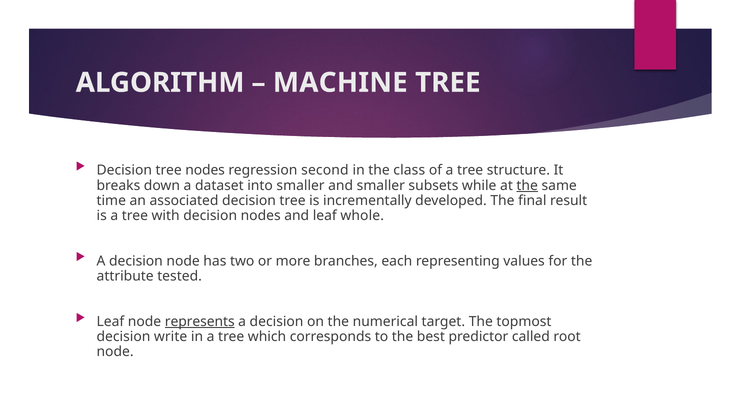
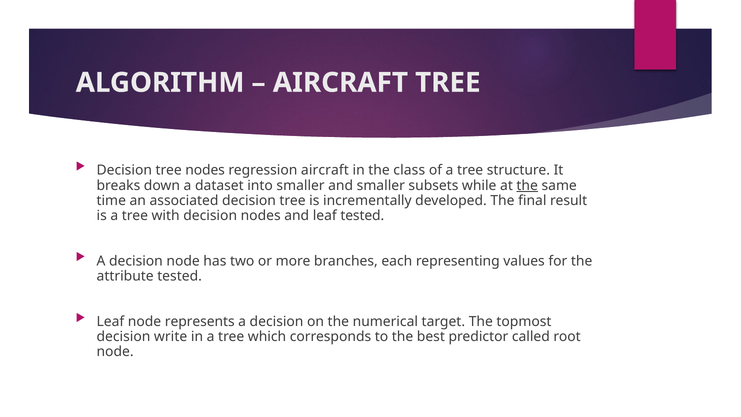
MACHINE: MACHINE -> AIRCRAFT (340, 83)
regression second: second -> aircraft (325, 170)
leaf whole: whole -> tested (362, 215)
represents underline: present -> none (200, 321)
